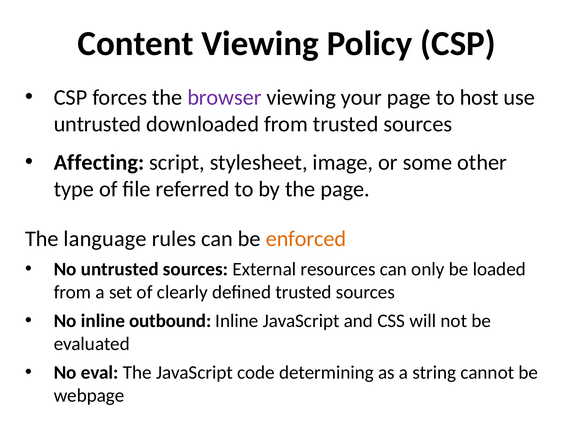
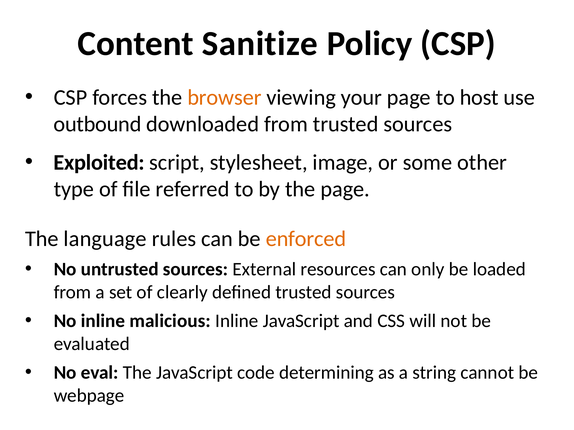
Content Viewing: Viewing -> Sanitize (260, 44)
browser colour: purple -> orange (224, 98)
untrusted: untrusted -> outbound (98, 124)
Affecting: Affecting -> Exploited (99, 163)
outbound: outbound -> malicious (170, 321)
